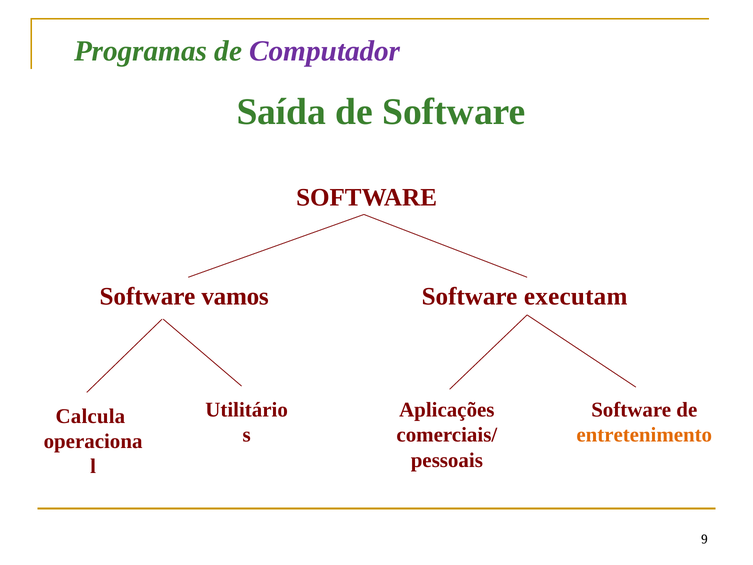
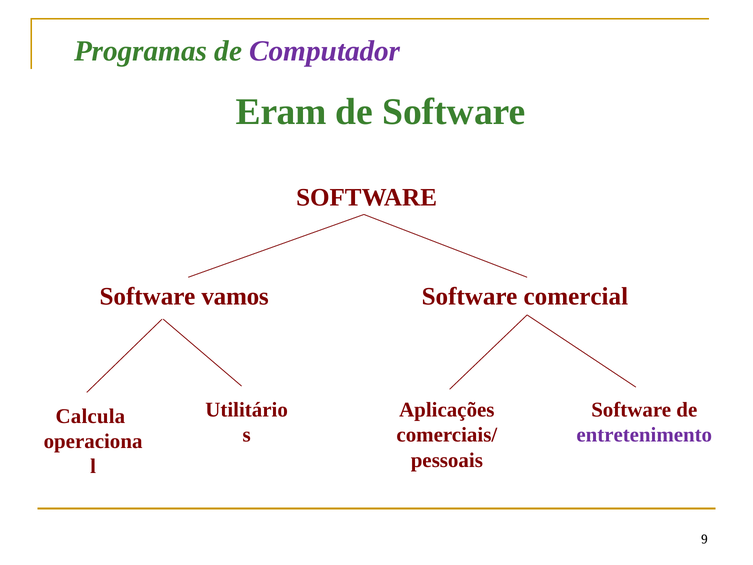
Saída: Saída -> Eram (281, 112)
executam: executam -> comercial (576, 296)
entretenimento colour: orange -> purple (644, 435)
